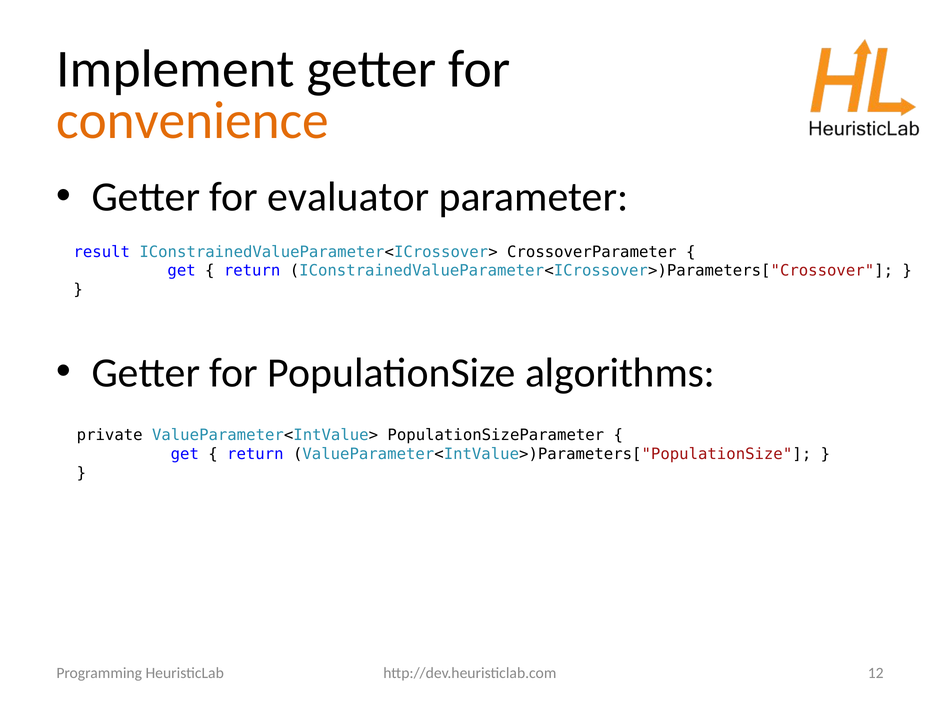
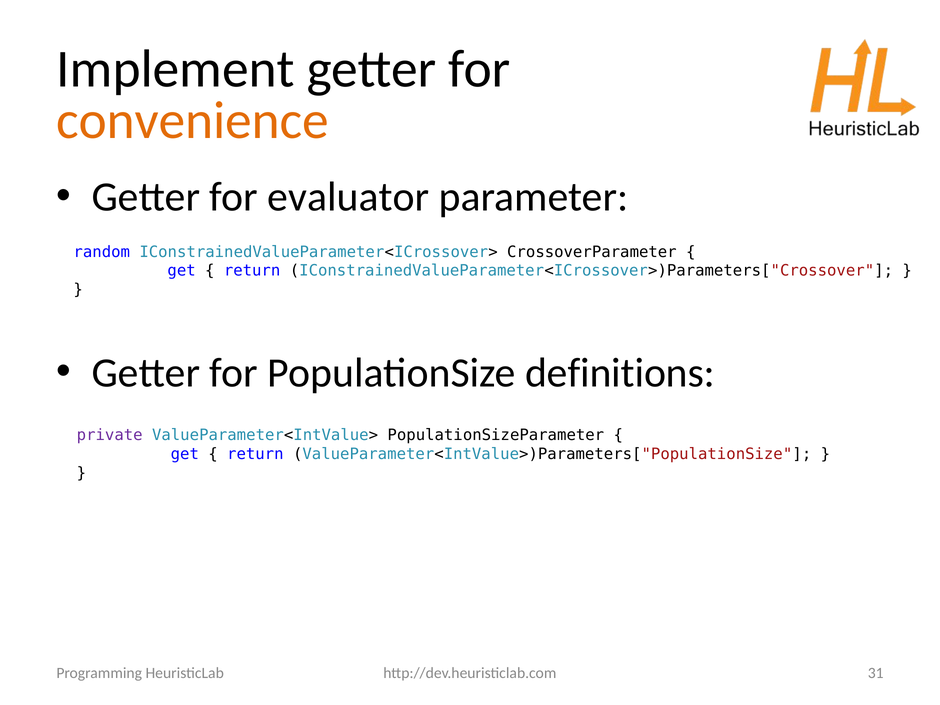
result: result -> random (102, 252)
algorithms: algorithms -> definitions (620, 373)
private colour: black -> purple (110, 435)
12: 12 -> 31 (876, 673)
